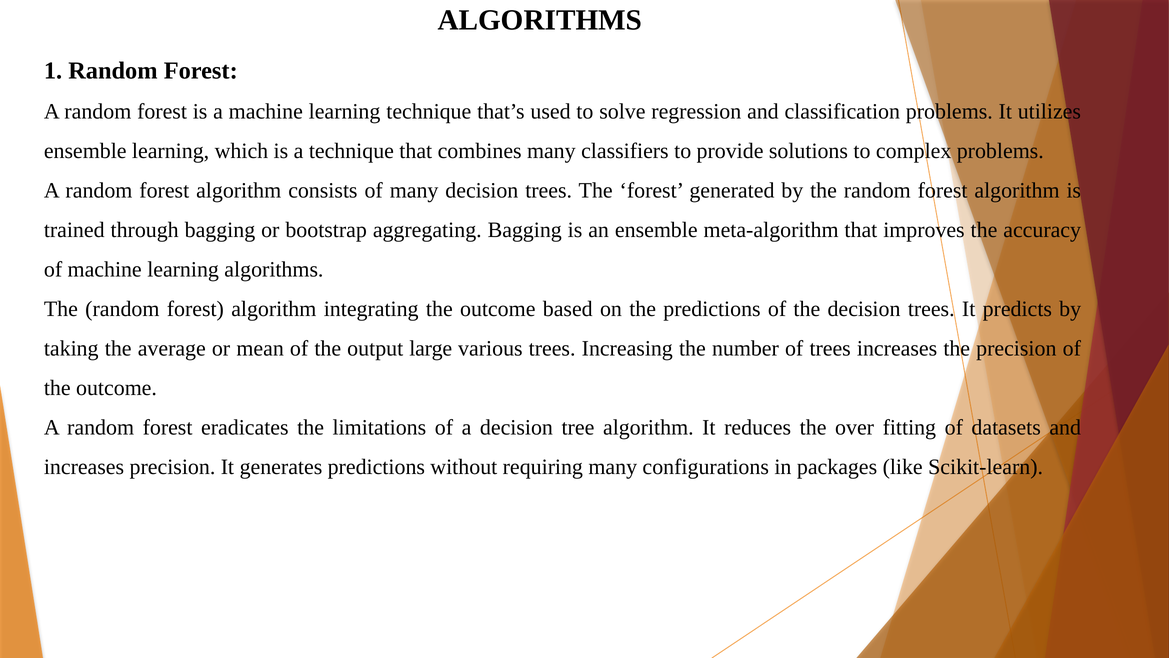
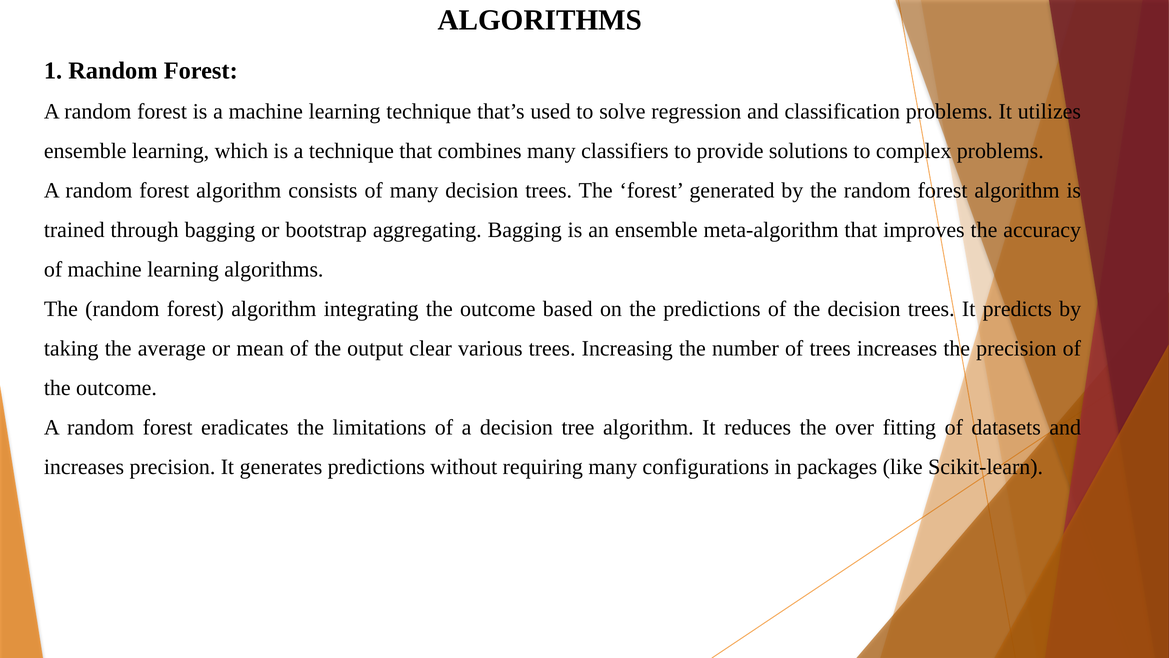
large: large -> clear (431, 348)
